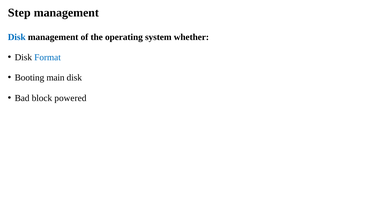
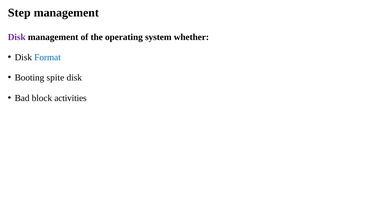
Disk colour: blue -> purple (17, 37)
main: main -> spite (55, 78)
powered: powered -> activities (70, 98)
